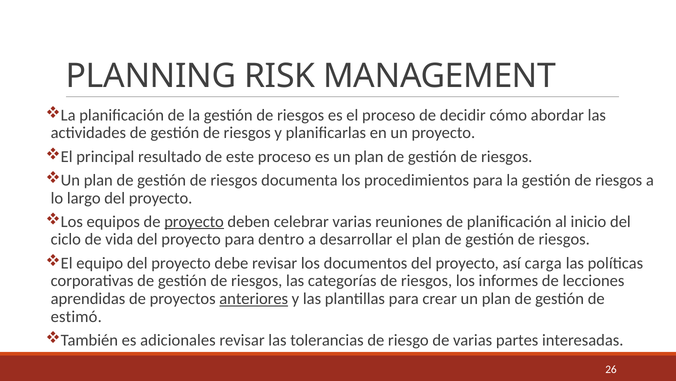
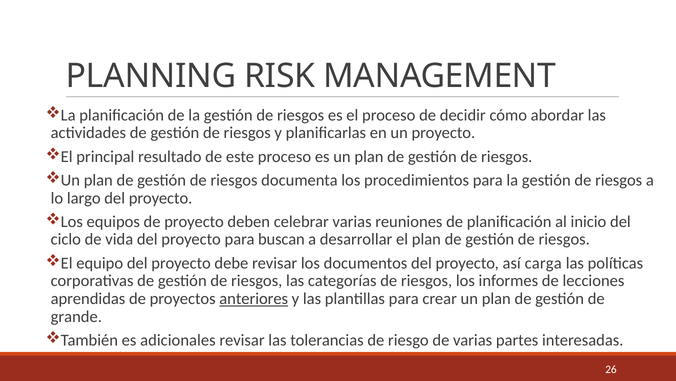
proyecto underline: present -> none (194, 221)
dentro: dentro -> buscan (281, 239)
estimó: estimó -> grande (76, 316)
